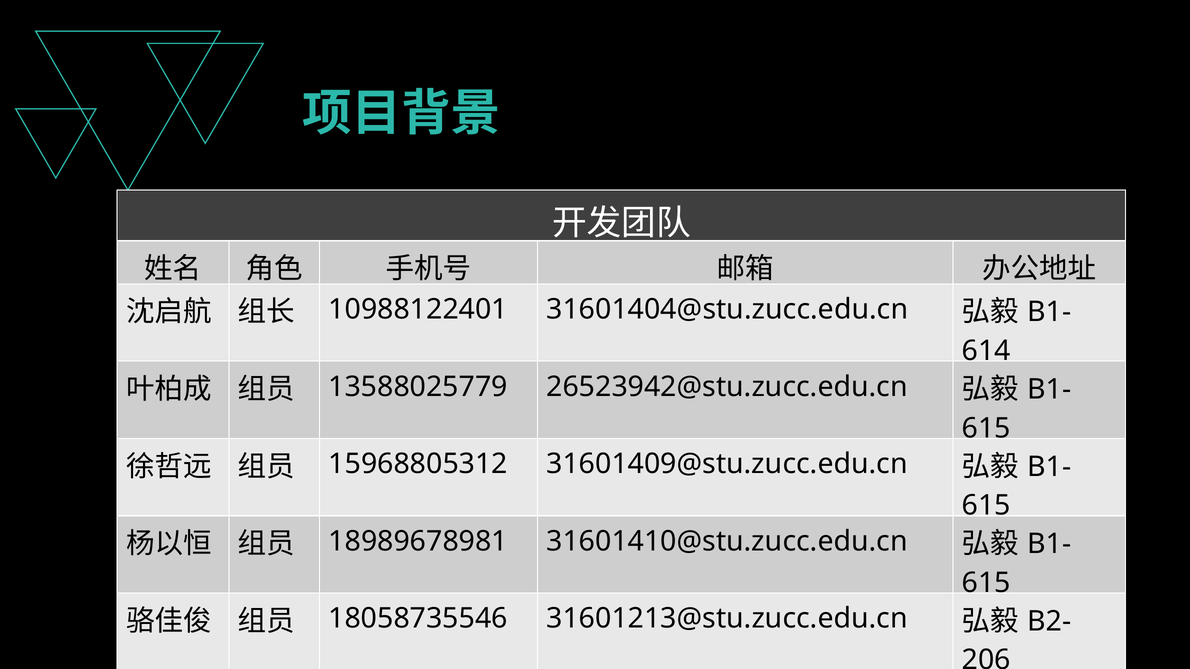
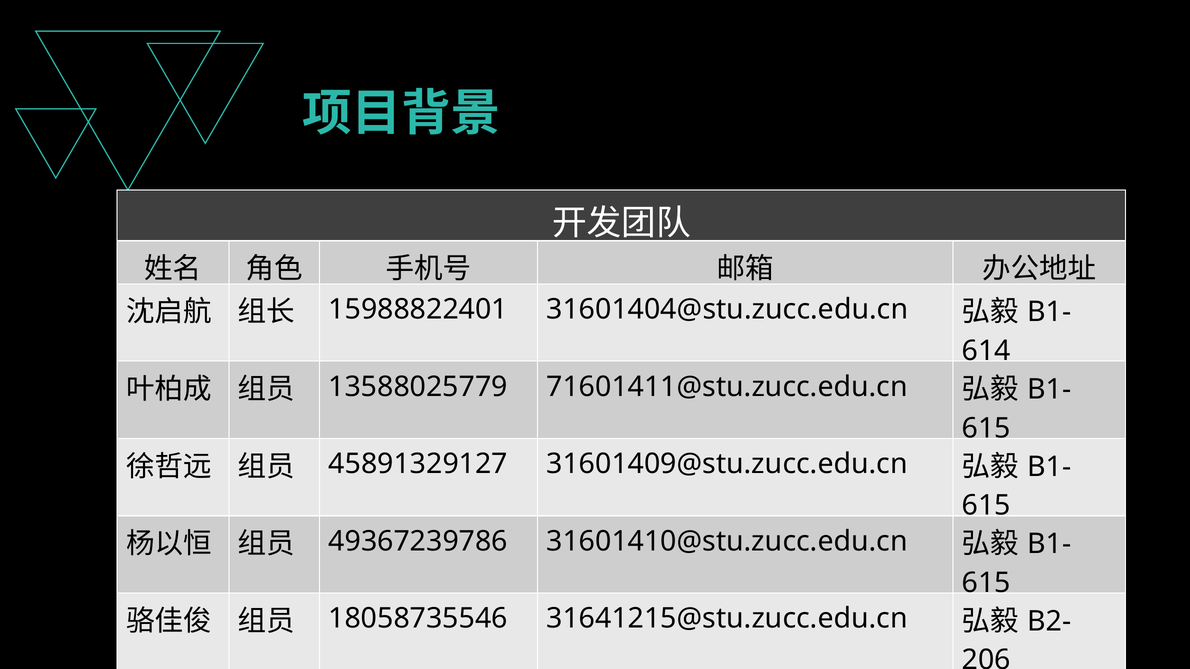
10988122401: 10988122401 -> 15988822401 (418, 310)
26523942@stu.zucc.edu.cn: 26523942@stu.zucc.edu.cn -> 71601411@stu.zucc.edu.cn (727, 387)
15968805312: 15968805312 -> 45891329127 (418, 464)
18989678981: 18989678981 -> 49367239786 (418, 541)
31601213@stu.zucc.edu.cn: 31601213@stu.zucc.edu.cn -> 31641215@stu.zucc.edu.cn (727, 619)
